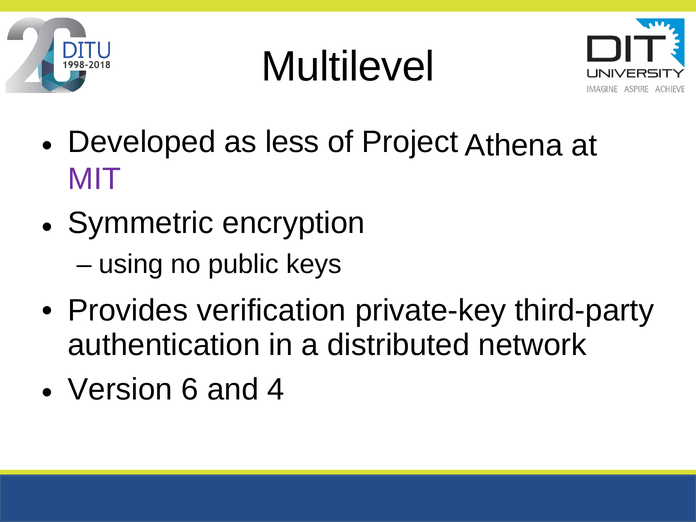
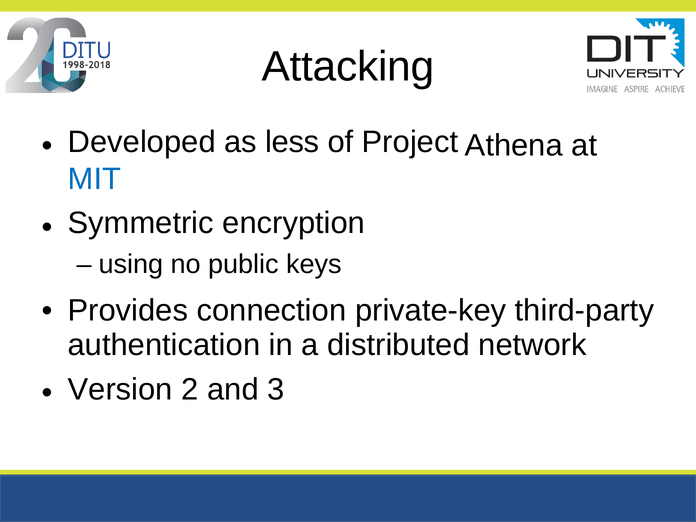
Multilevel: Multilevel -> Attacking (348, 67)
MIT colour: purple -> blue (94, 179)
verification: verification -> connection (271, 311)
6: 6 -> 2 (190, 389)
4: 4 -> 3 (276, 389)
